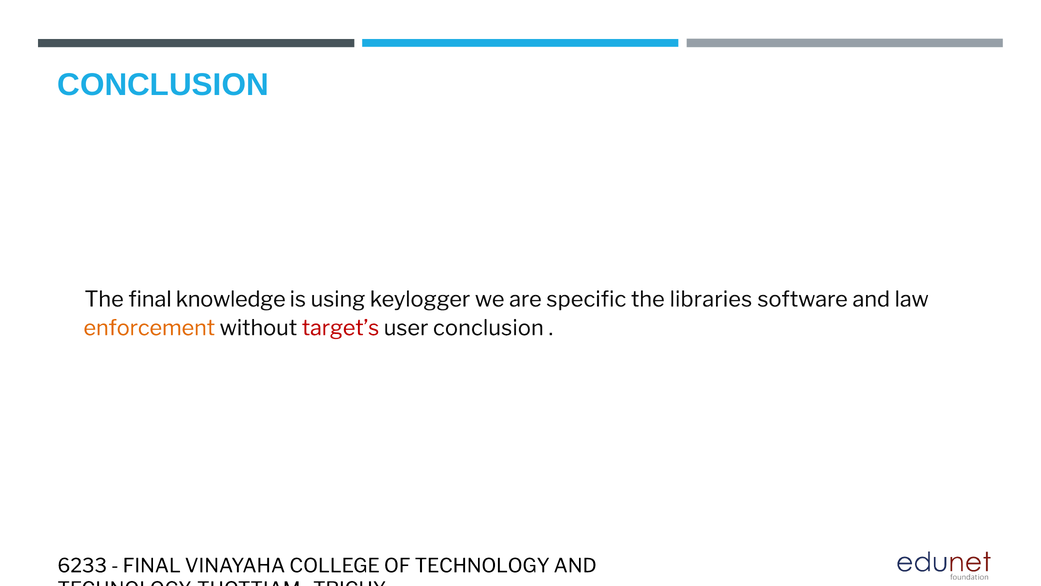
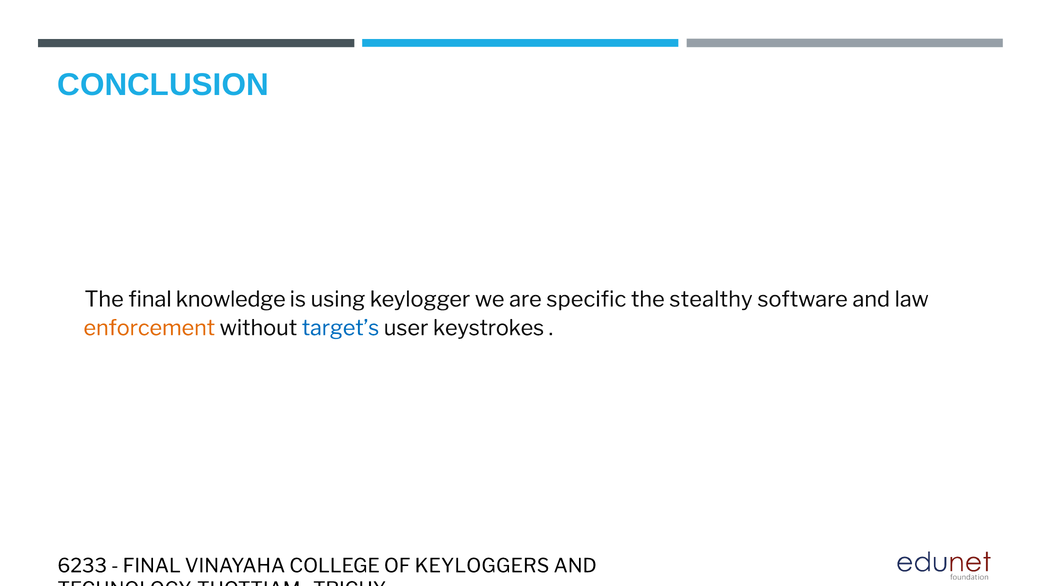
libraries: libraries -> stealthy (711, 299)
target’s colour: red -> blue (341, 328)
user conclusion: conclusion -> keystrokes (489, 328)
OF TECHNOLOGY: TECHNOLOGY -> KEYLOGGERS (482, 565)
